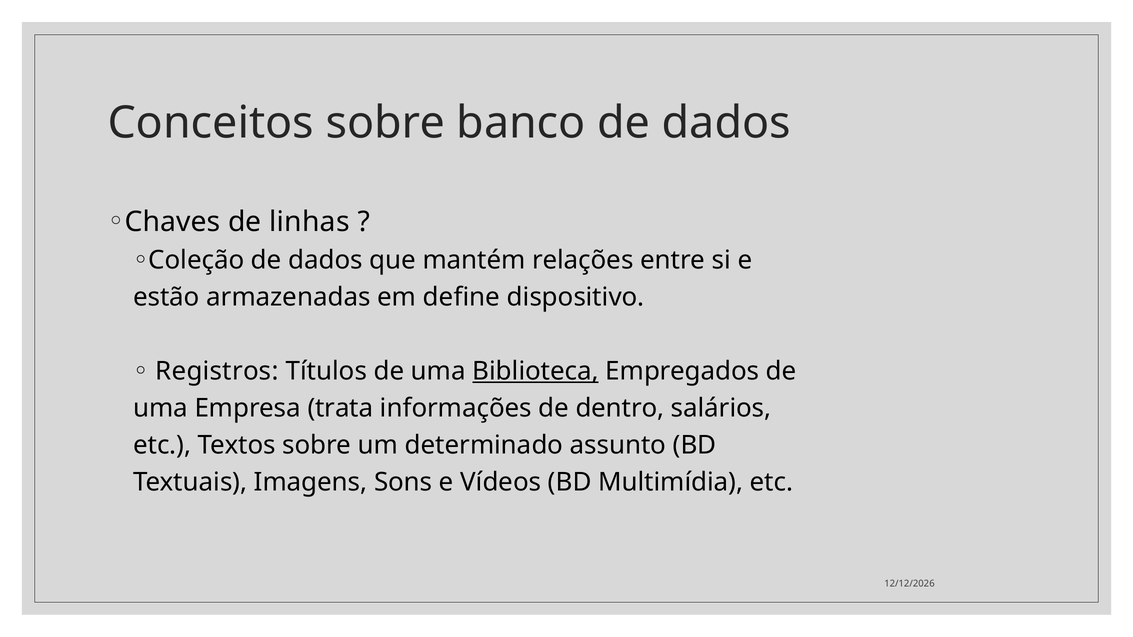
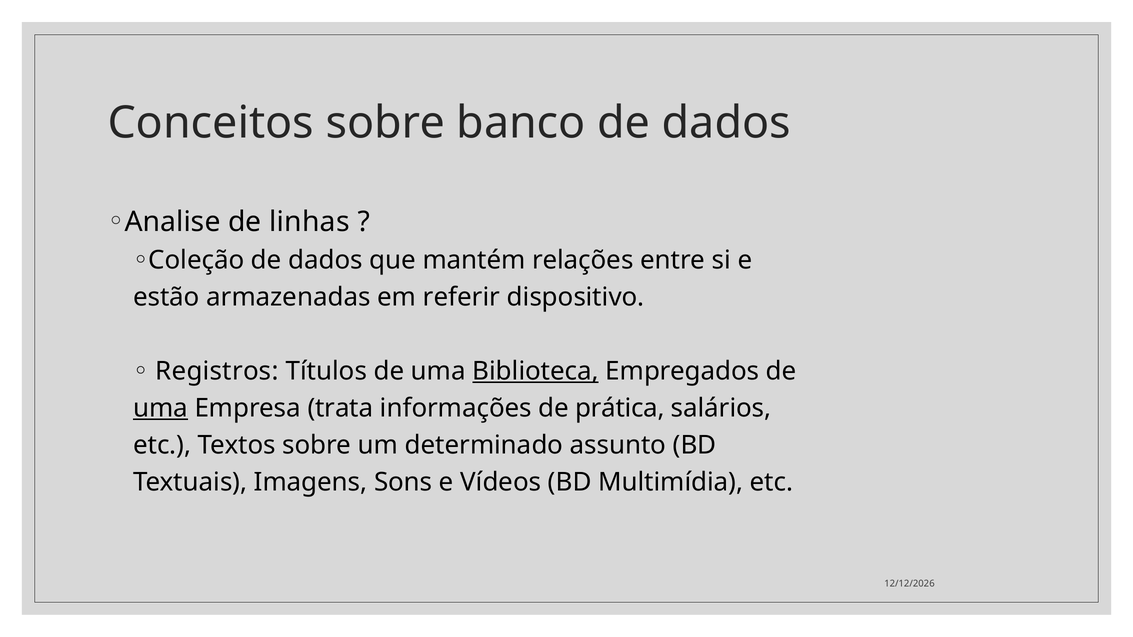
Chaves: Chaves -> Analise (173, 222)
define: define -> referir (461, 297)
uma underline: none -> present (161, 408)
dentro: dentro -> prática (620, 408)
